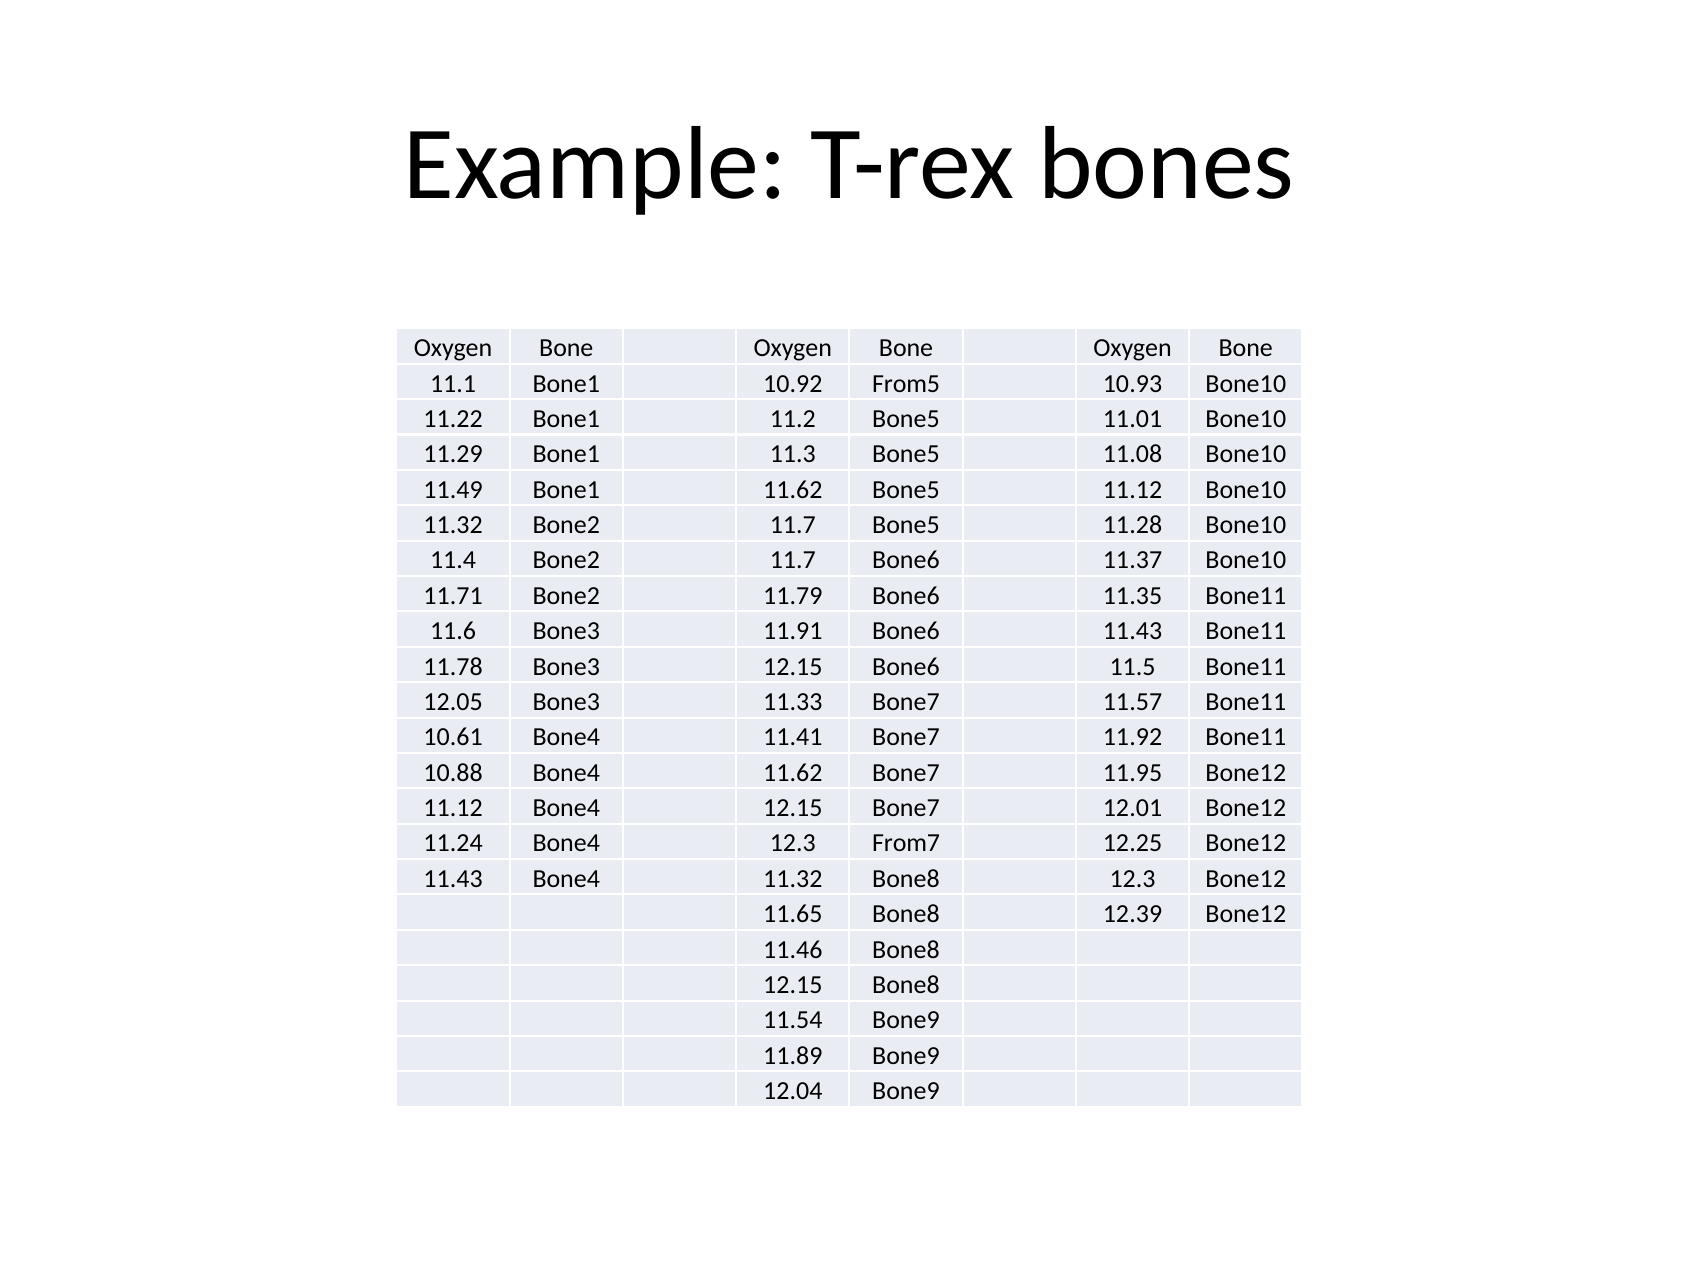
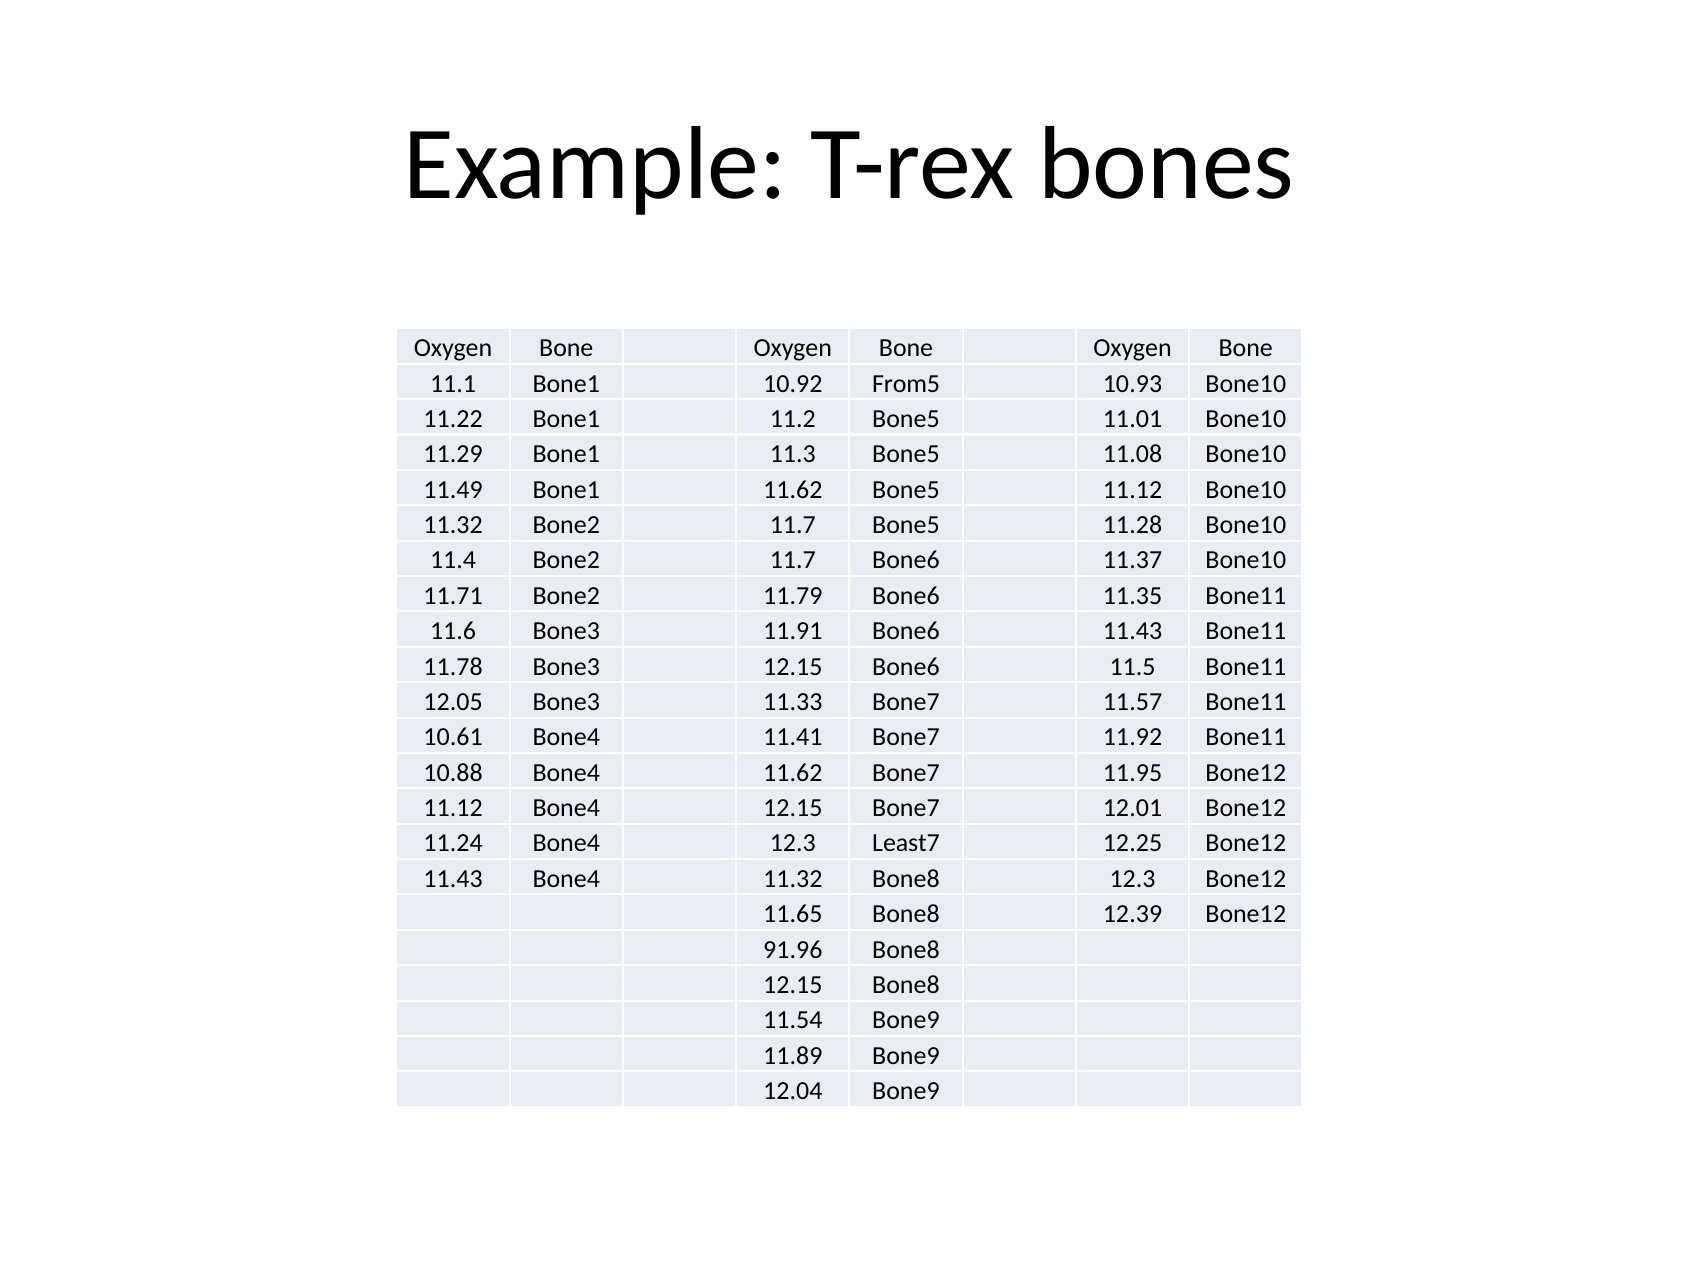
From7: From7 -> Least7 (906, 844)
11.46: 11.46 -> 91.96 (793, 950)
